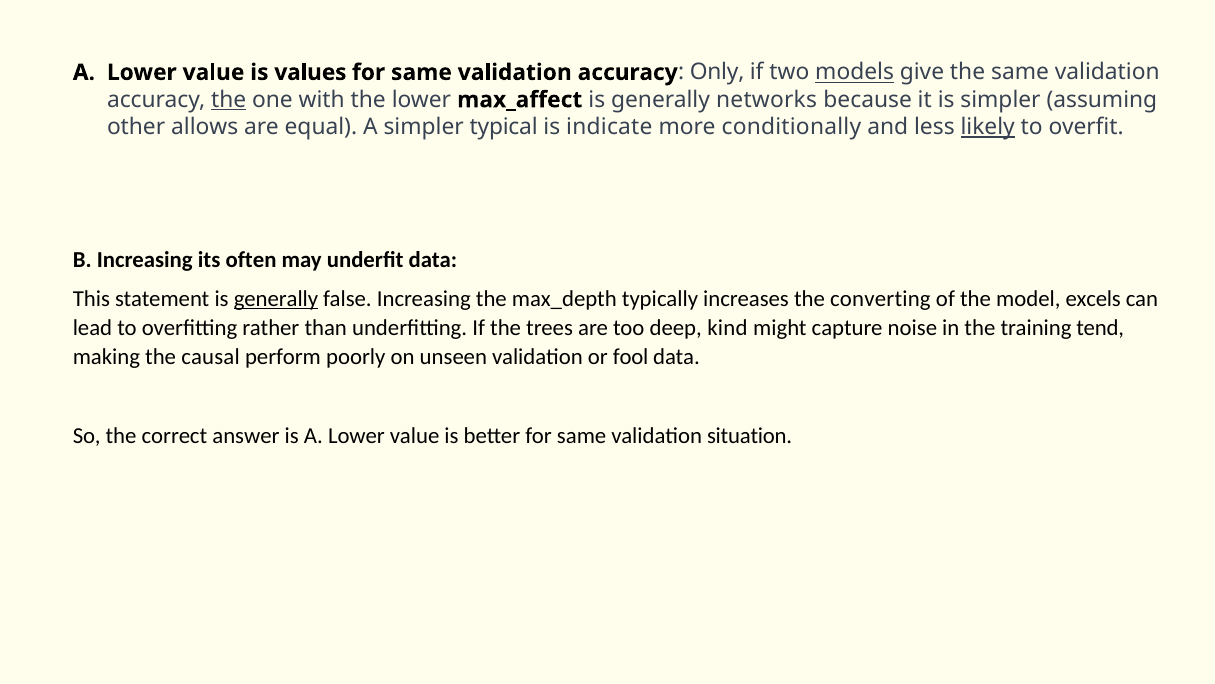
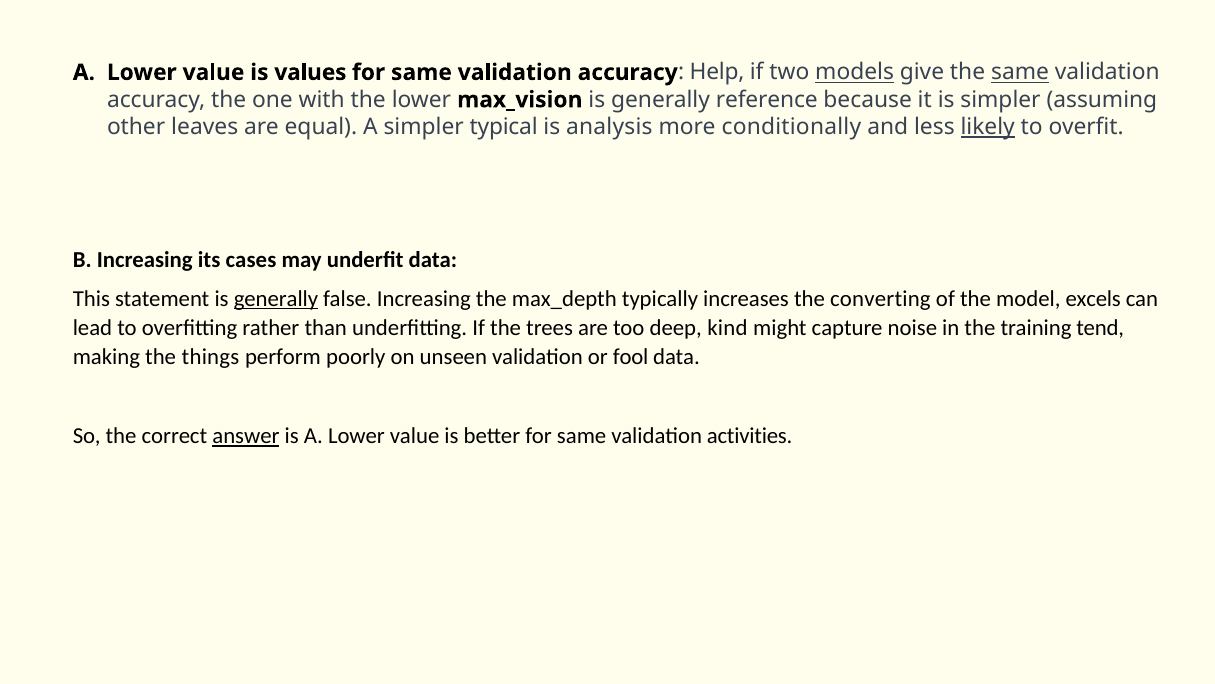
Only: Only -> Help (717, 72)
same underline: none -> present (1020, 72)
the underline: present -> none (229, 100)
max_affect: max_affect -> max_vision (520, 100)
networks: networks -> reference (767, 100)
allows: allows -> leaves (205, 127)
indicate: indicate -> analysis (609, 127)
often: often -> cases (251, 259)
causal: causal -> things (210, 357)
answer underline: none -> present (246, 436)
situation: situation -> activities (750, 436)
